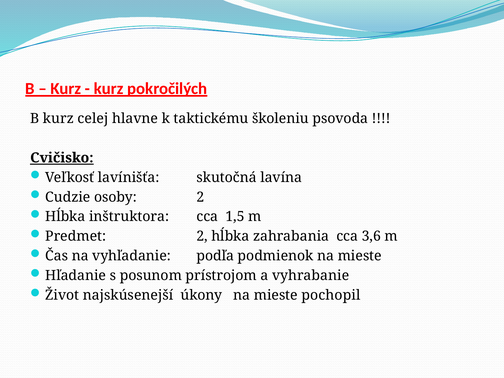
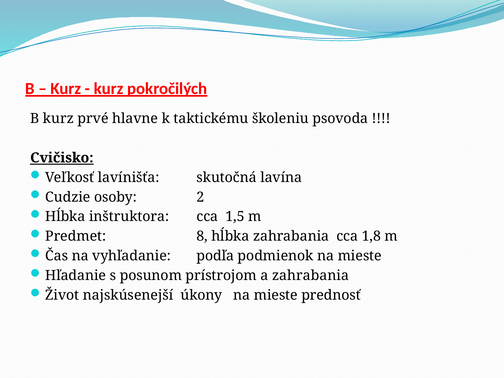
celej: celej -> prvé (93, 119)
Predmet 2: 2 -> 8 (202, 236)
3,6: 3,6 -> 1,8 (371, 236)
a vyhrabanie: vyhrabanie -> zahrabania (311, 276)
pochopil: pochopil -> prednosť (331, 295)
